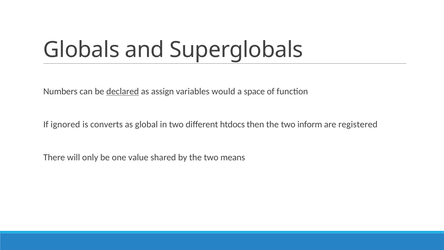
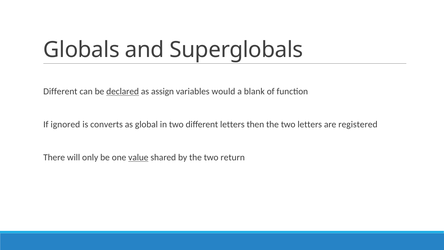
Numbers: Numbers -> Different (60, 91)
space: space -> blank (254, 91)
different htdocs: htdocs -> letters (232, 124)
two inform: inform -> letters (310, 124)
value underline: none -> present (138, 157)
means: means -> return (233, 157)
